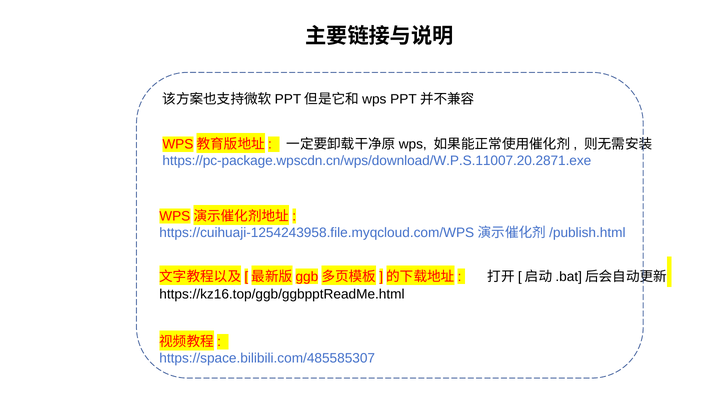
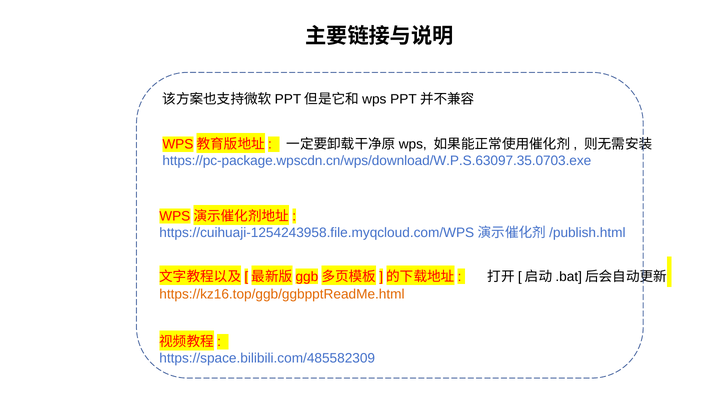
https://pc-package.wpscdn.cn/wps/download/W.P.S.11007.20.2871.exe: https://pc-package.wpscdn.cn/wps/download/W.P.S.11007.20.2871.exe -> https://pc-package.wpscdn.cn/wps/download/W.P.S.63097.35.0703.exe (377, 161)
https://kz16.top/ggb/ggbpptReadMe.html colour: black -> orange (282, 294)
https://space.bilibili.com/485585307: https://space.bilibili.com/485585307 -> https://space.bilibili.com/485582309 (267, 358)
